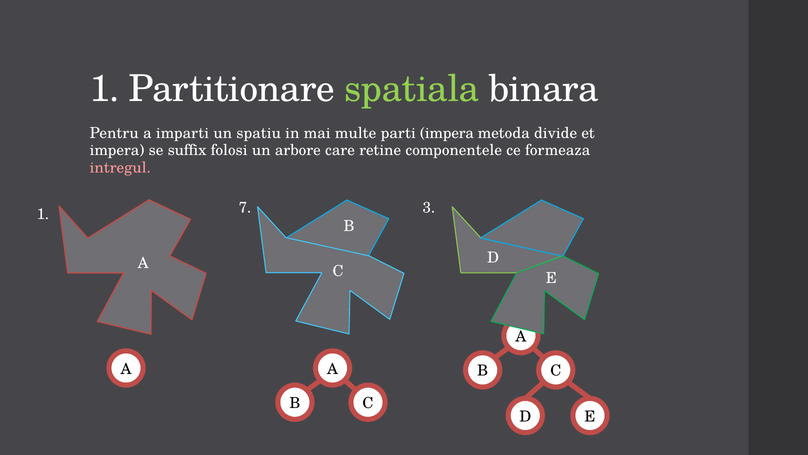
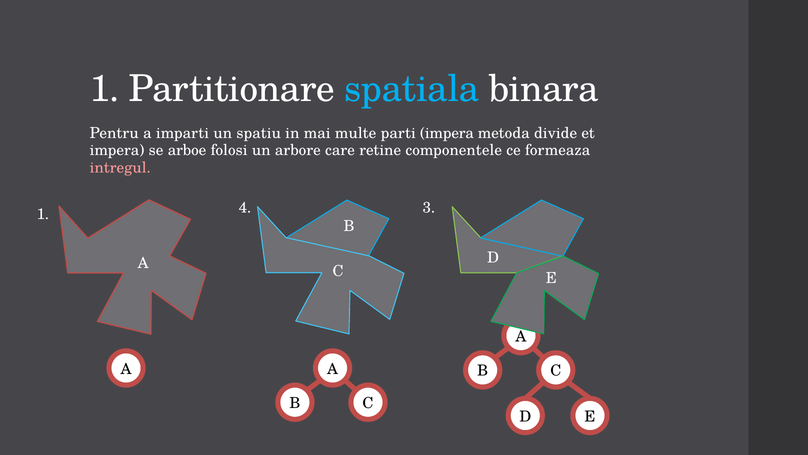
spatiala colour: light green -> light blue (412, 89)
suffix: suffix -> arboe (187, 150)
7: 7 -> 4 (245, 207)
